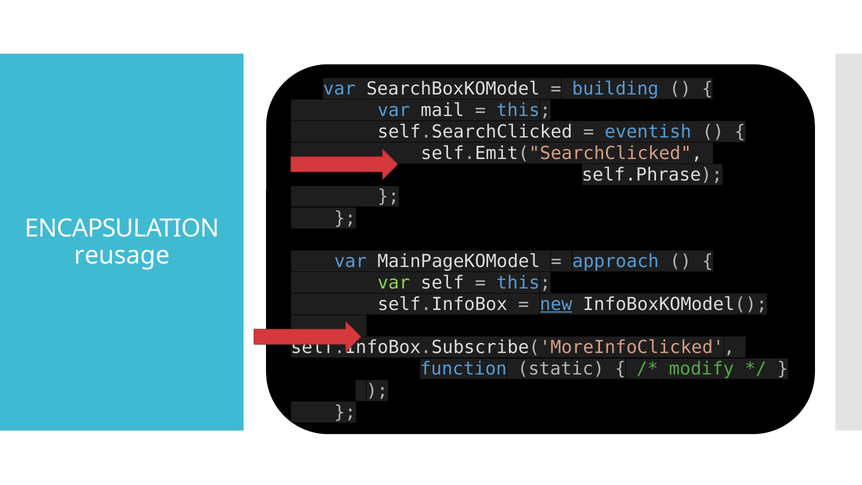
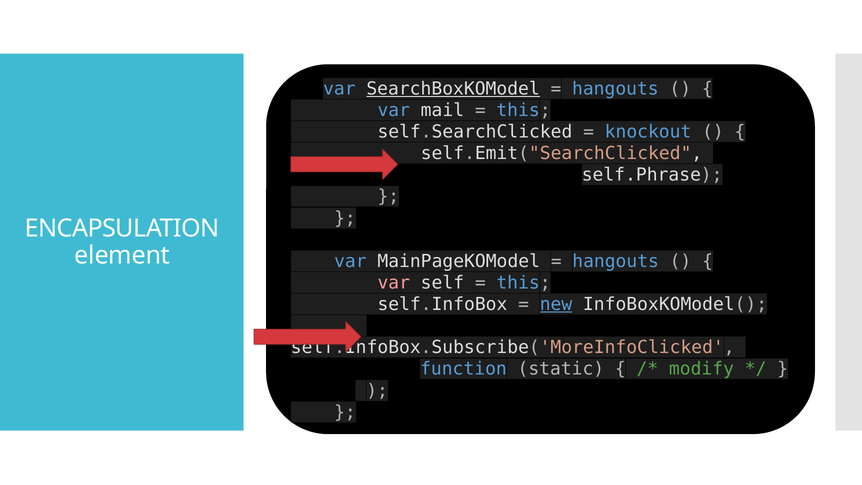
SearchBoxKOModel underline: none -> present (453, 89)
building: building -> hangouts (615, 89)
eventish: eventish -> knockout (648, 132)
reusage: reusage -> element (122, 255)
approach: approach -> hangouts (616, 261)
var colour: light green -> pink (394, 283)
